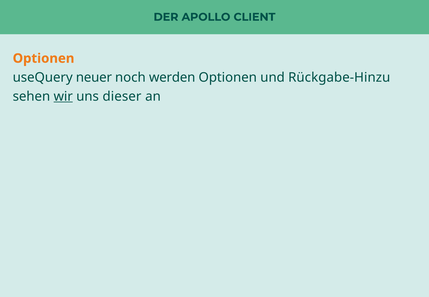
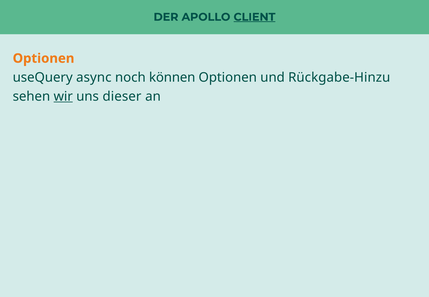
CLIENT underline: none -> present (254, 17)
neuer: neuer -> async (94, 77)
werden: werden -> können (172, 77)
